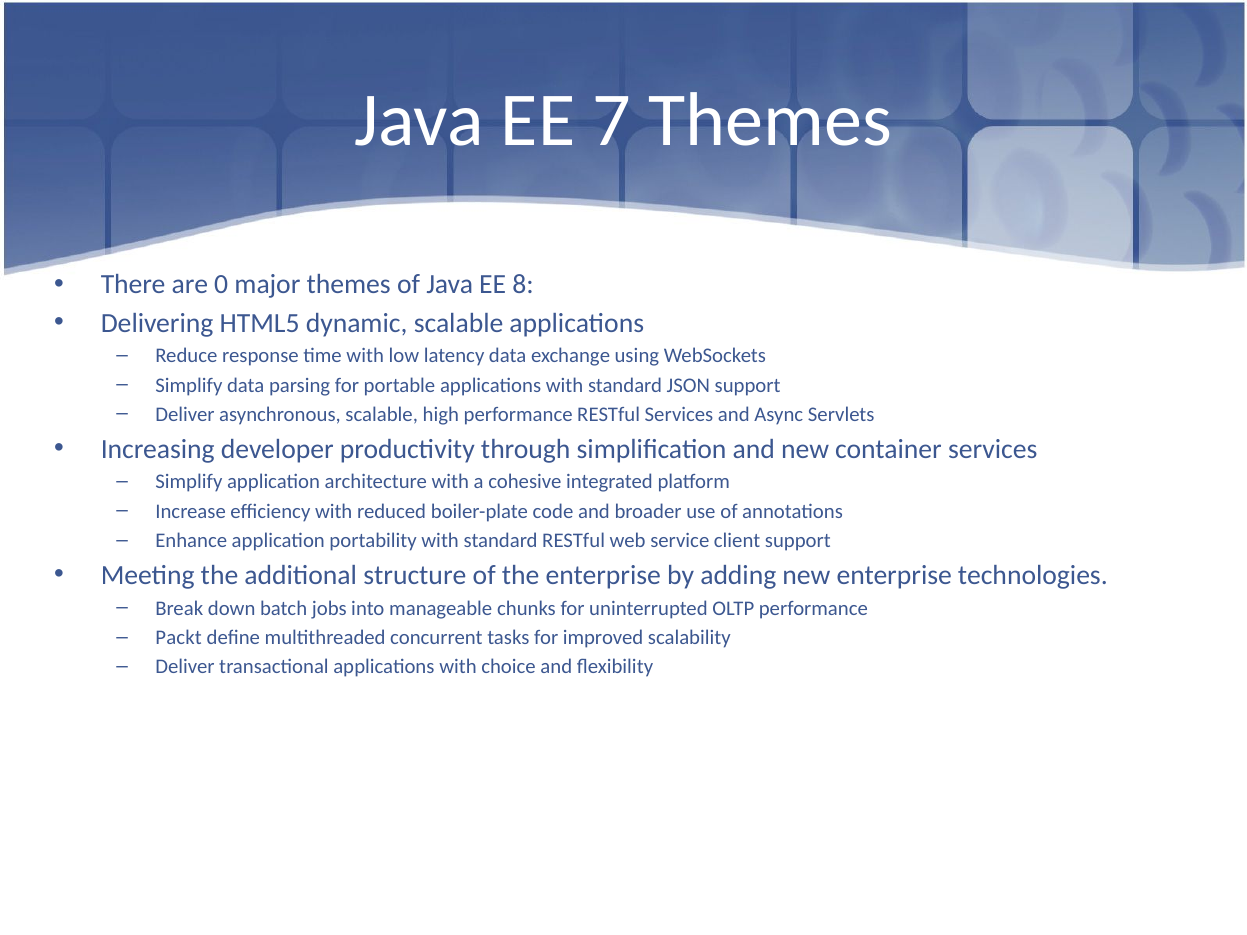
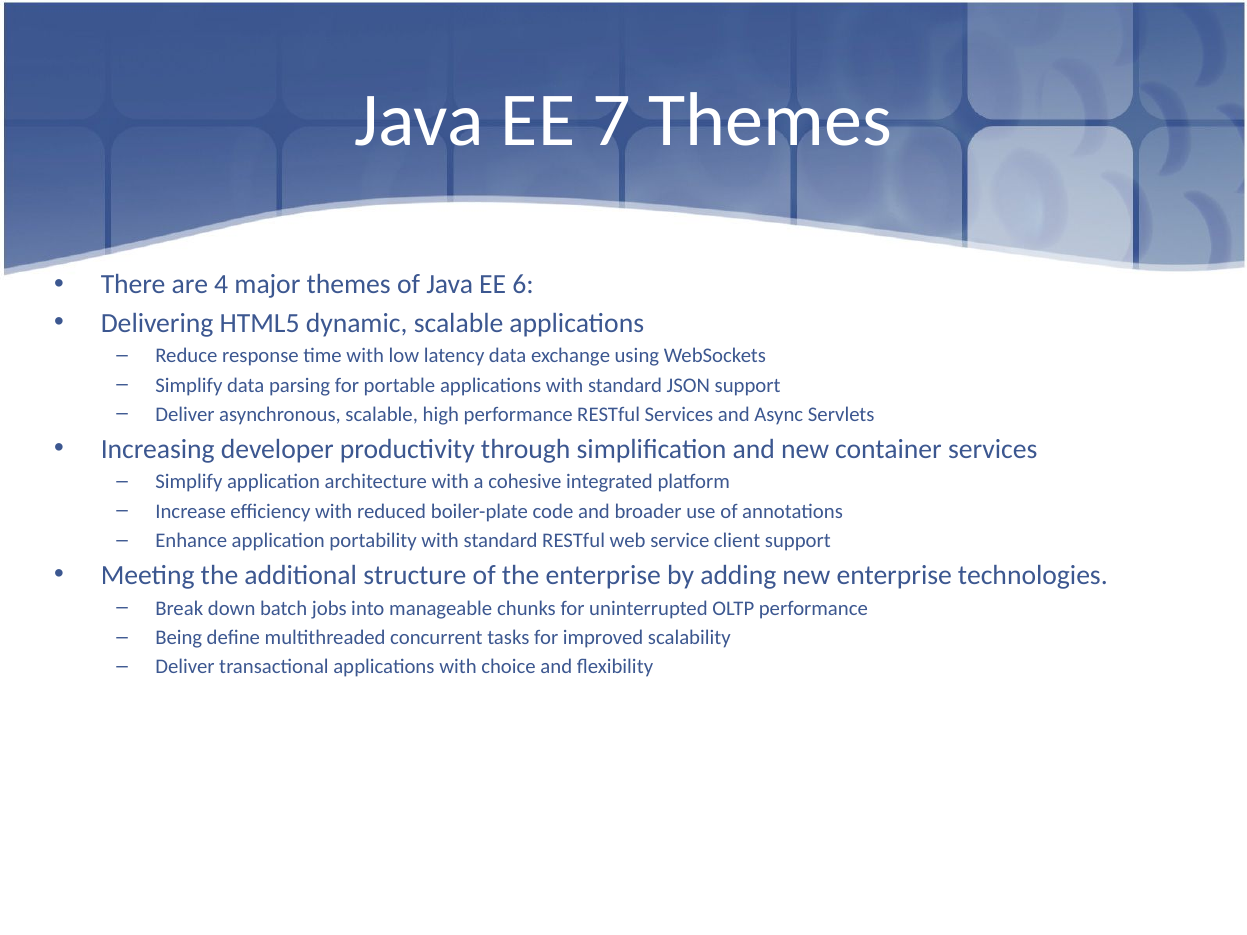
0: 0 -> 4 (221, 285)
8: 8 -> 6 (523, 285)
Packt: Packt -> Being (179, 638)
